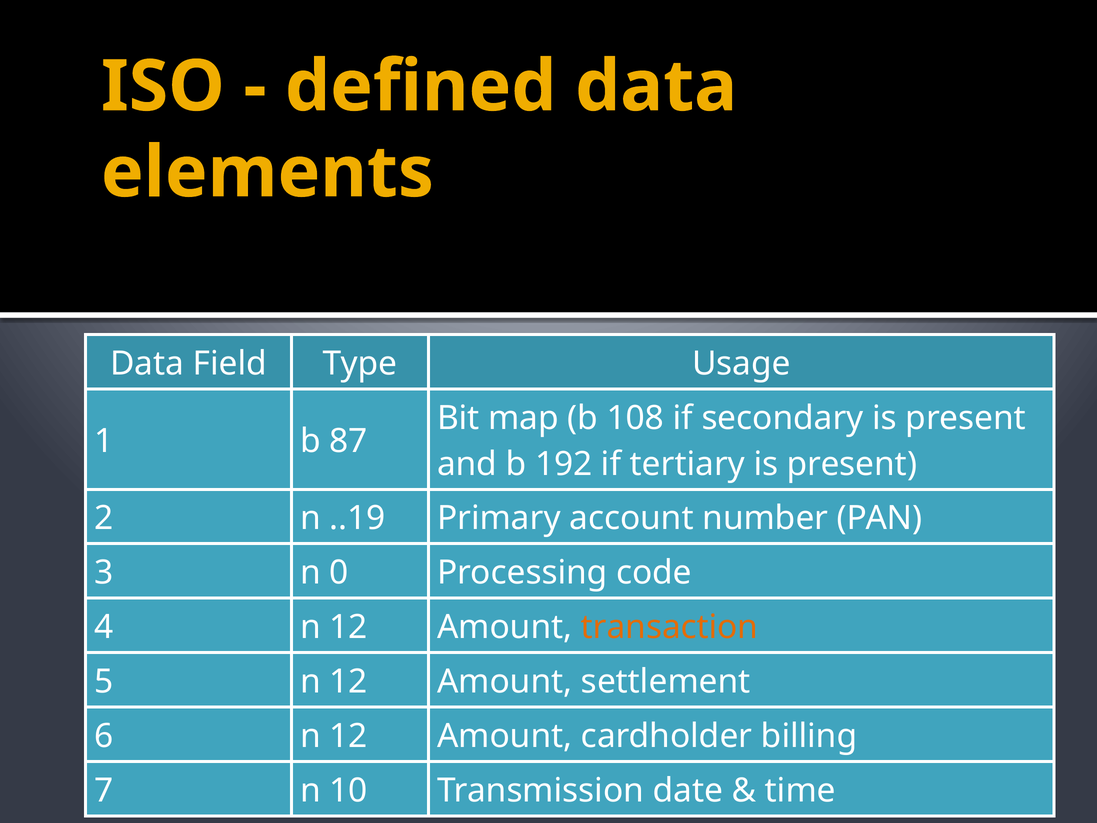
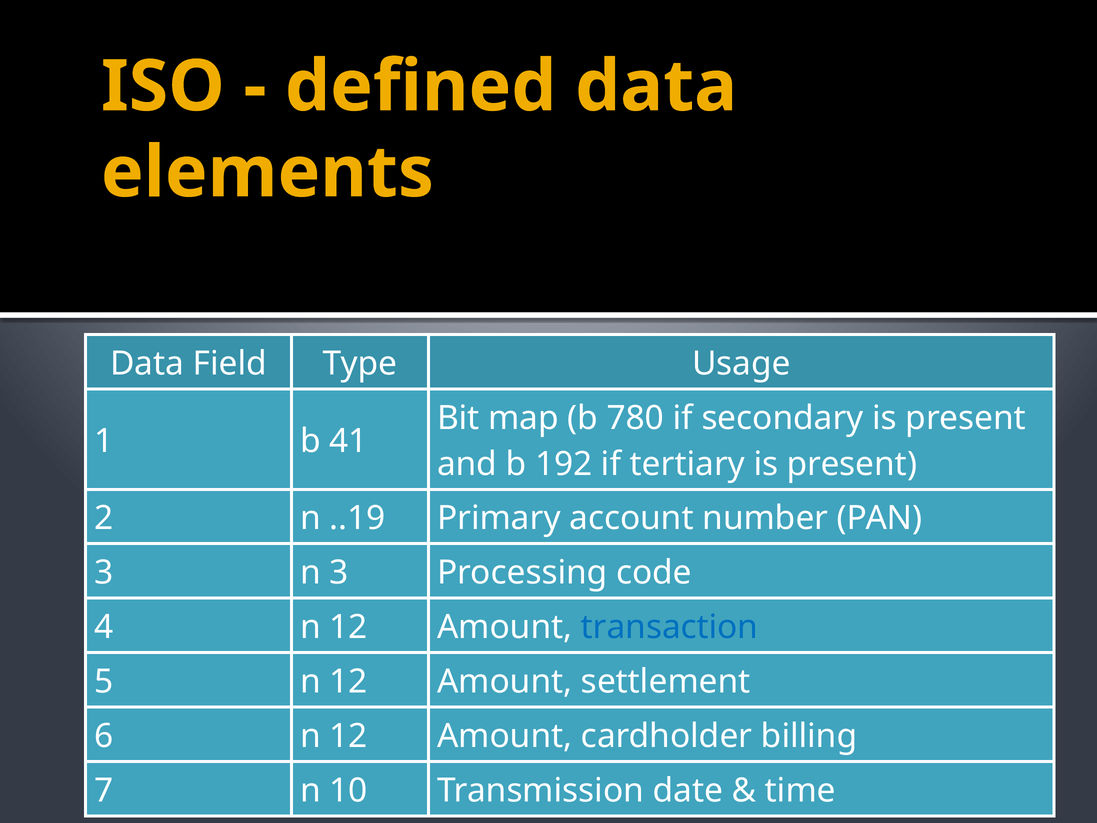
108: 108 -> 780 (635, 418)
87: 87 -> 41 (348, 441)
n 0: 0 -> 3 (339, 573)
transaction colour: orange -> blue (670, 627)
